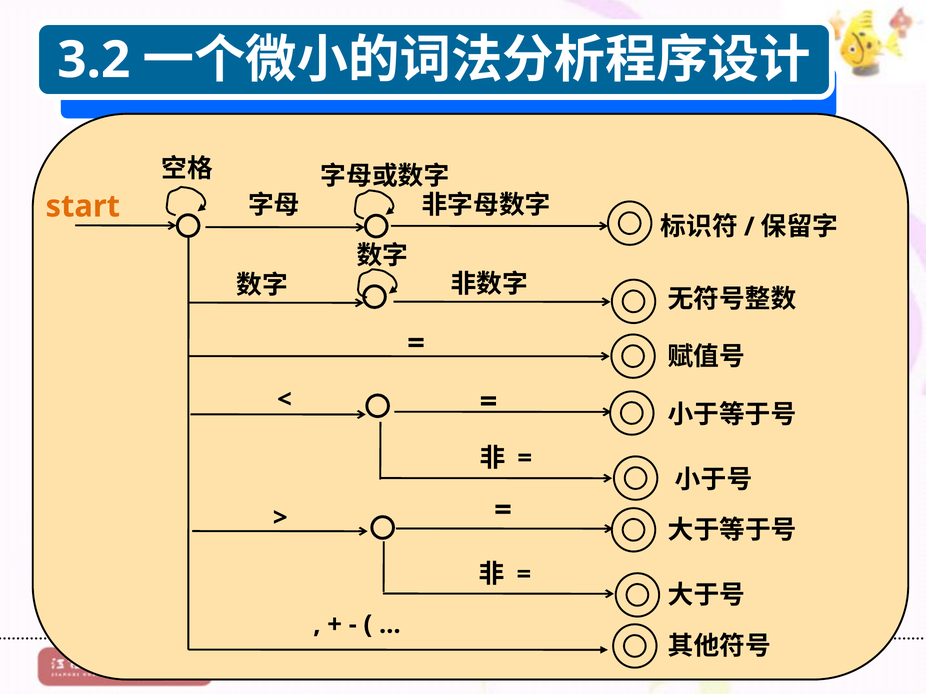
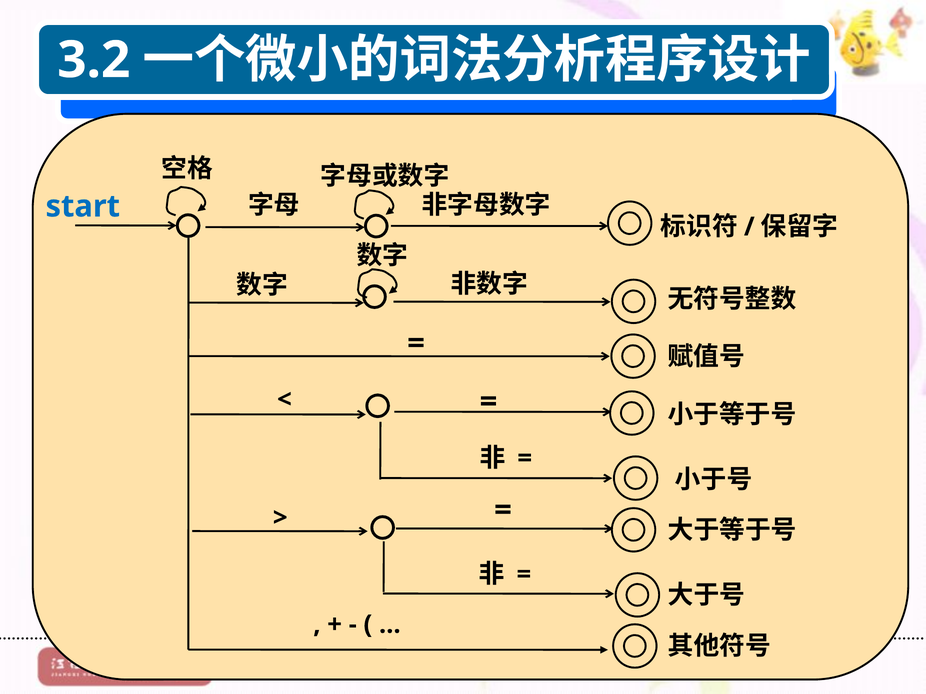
start colour: orange -> blue (83, 206)
